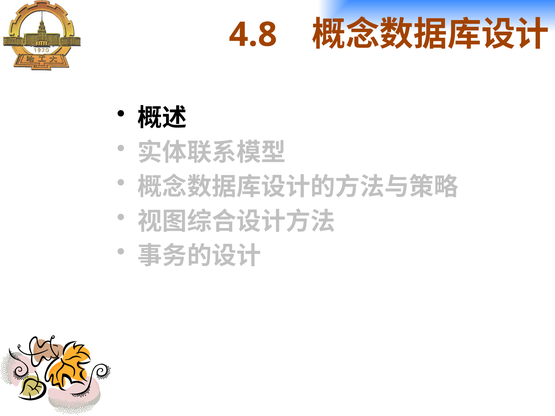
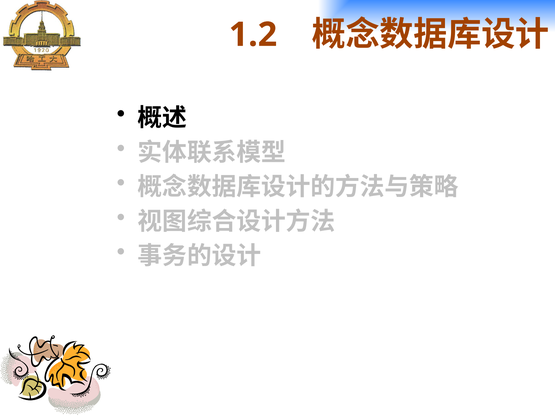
4.8: 4.8 -> 1.2 (253, 35)
